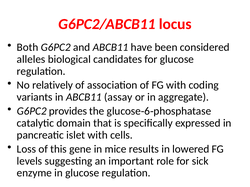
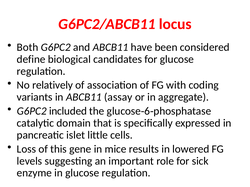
alleles: alleles -> define (31, 59)
provides: provides -> included (68, 111)
islet with: with -> little (98, 135)
